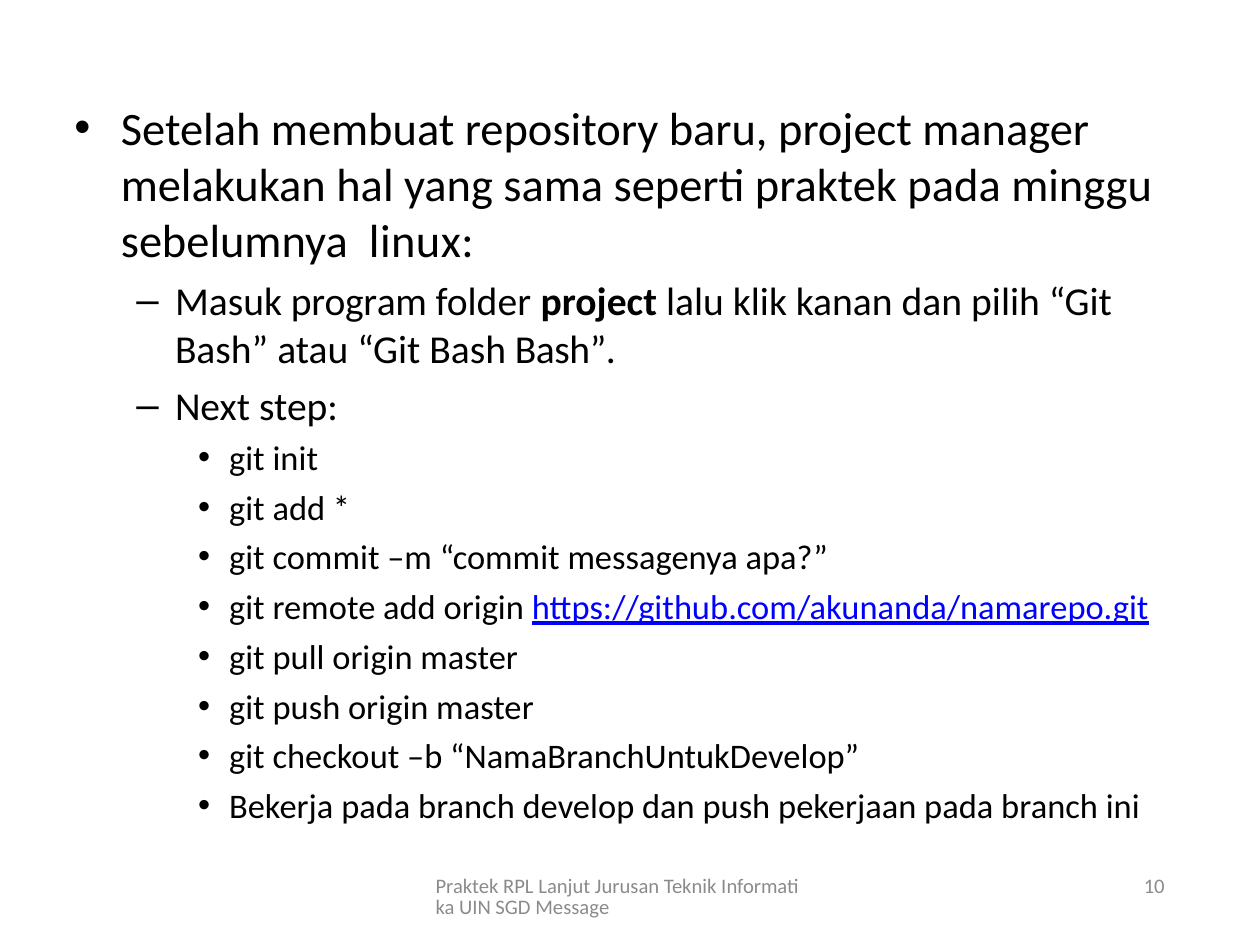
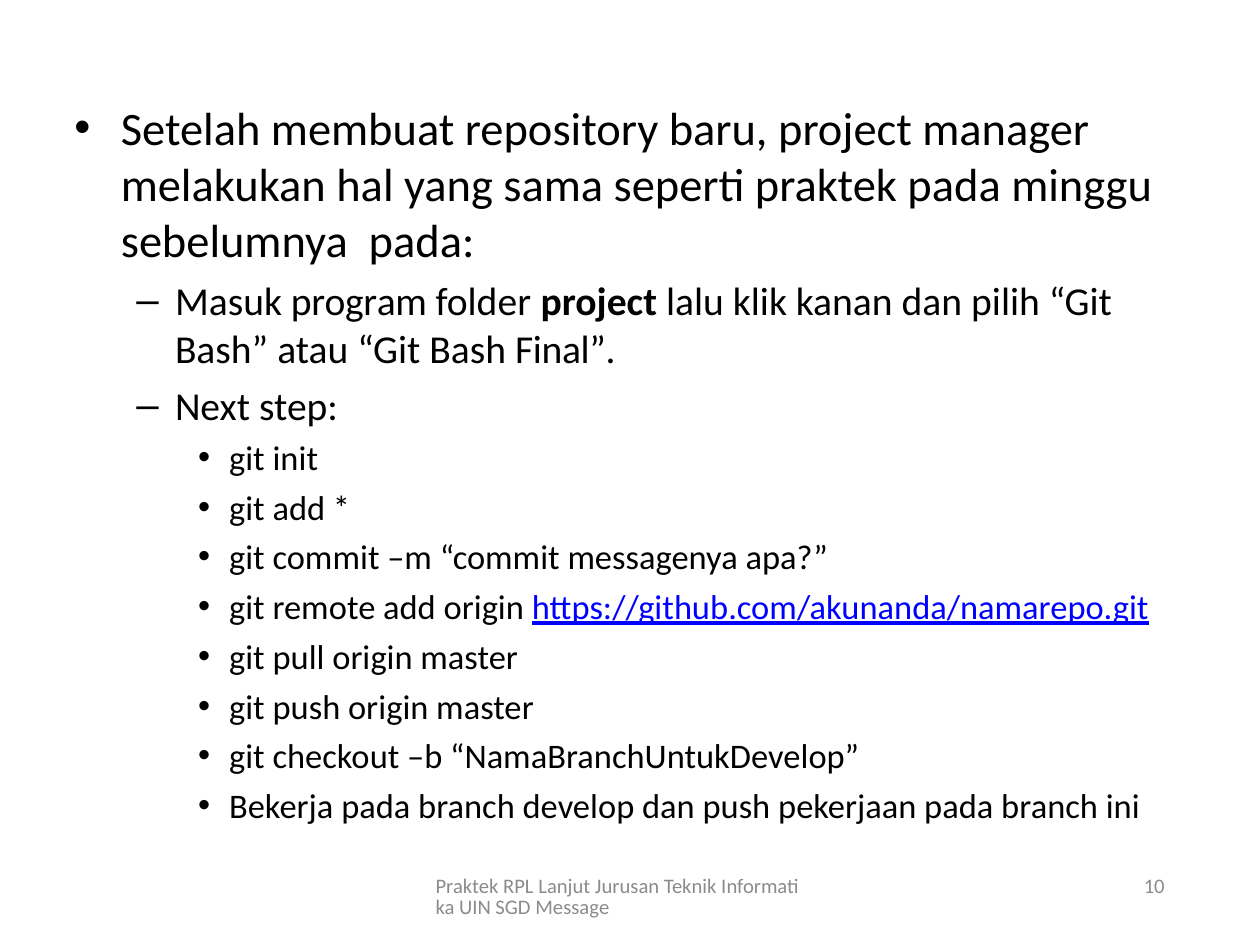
sebelumnya linux: linux -> pada (422, 242)
Bash Bash: Bash -> Final (565, 350)
